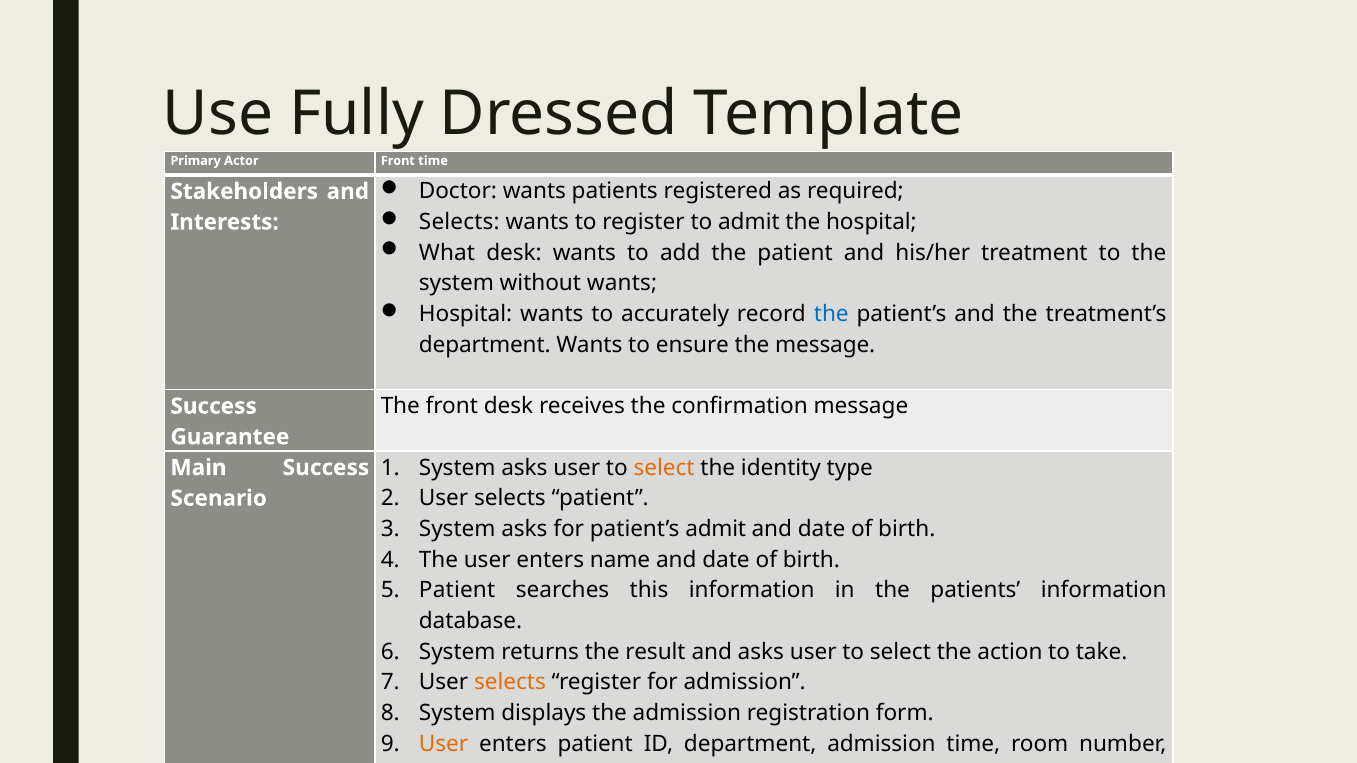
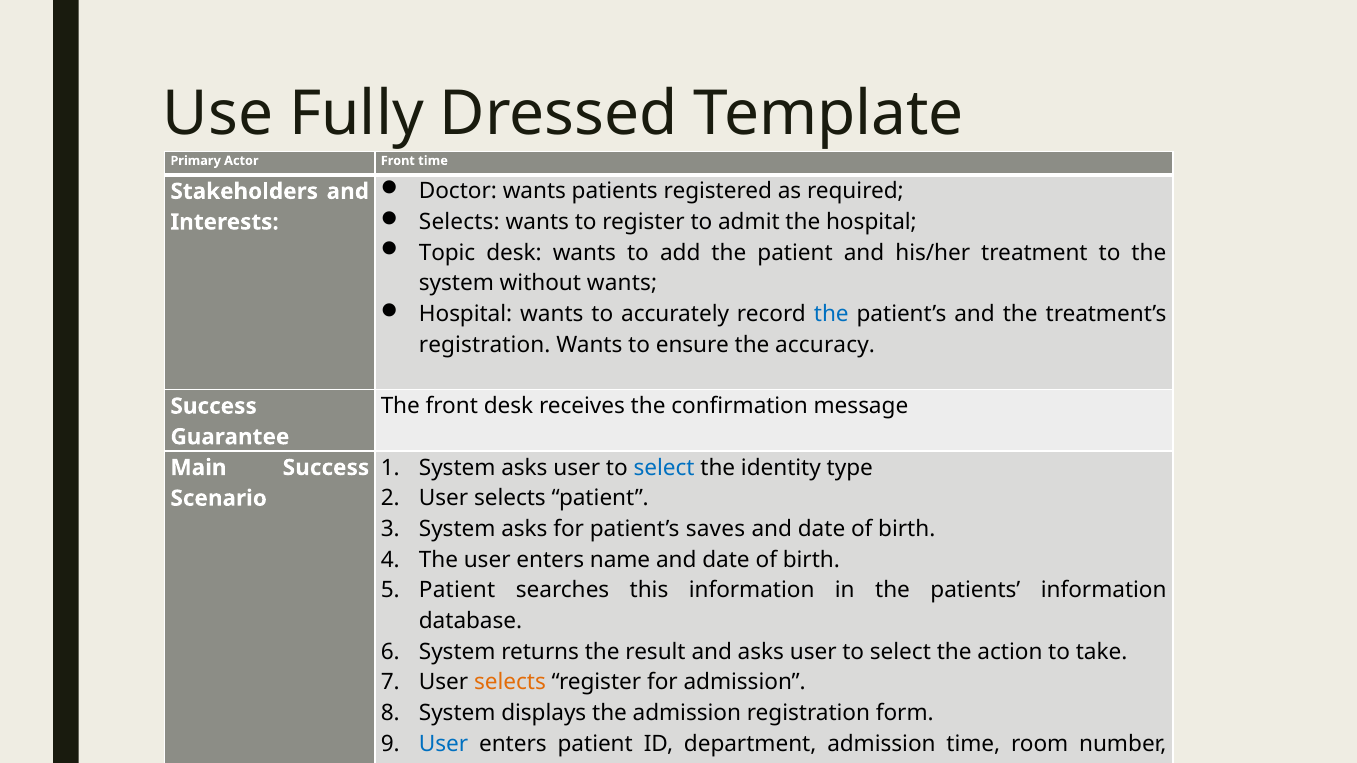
What: What -> Topic (447, 253)
department: department -> registration (485, 345)
the message: message -> accuracy (825, 345)
select colour: orange -> blue (664, 468)
patient’s admit: admit -> saves (716, 529)
User colour: orange -> blue (444, 744)
